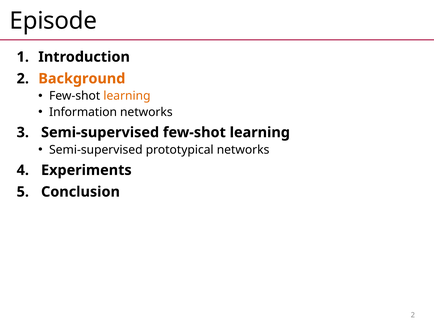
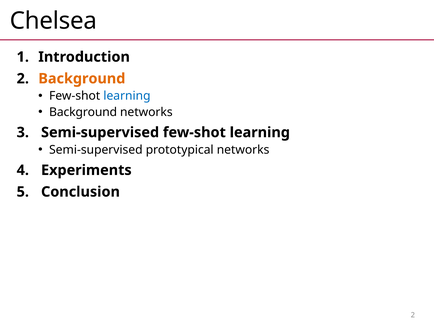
Episode: Episode -> Chelsea (53, 21)
learning colour: orange -> blue (127, 96)
Information: Information -> Background (83, 112)
